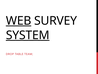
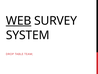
SYSTEM underline: present -> none (28, 35)
